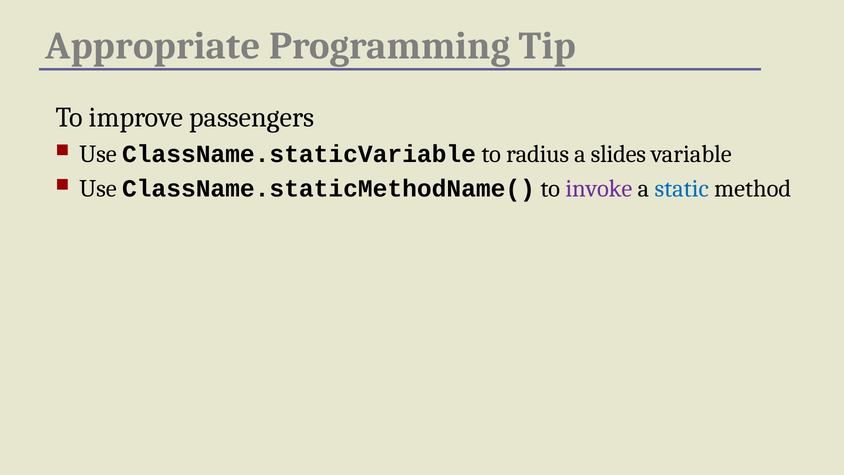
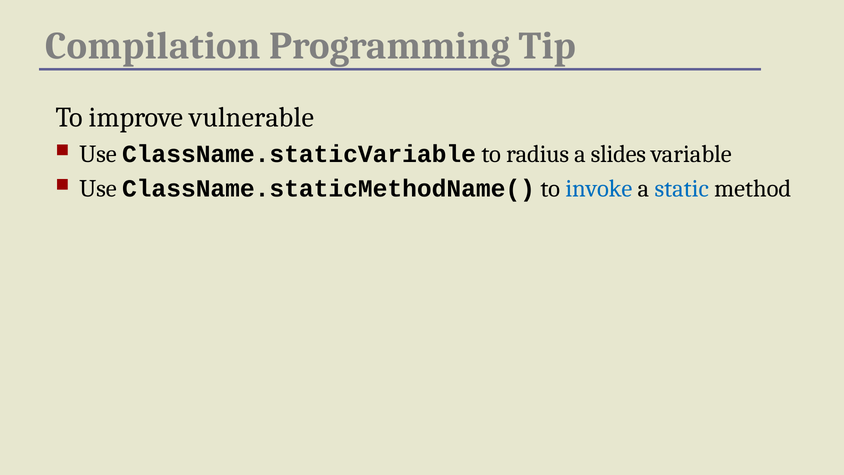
Appropriate: Appropriate -> Compilation (153, 46)
passengers: passengers -> vulnerable (252, 118)
invoke colour: purple -> blue (599, 188)
